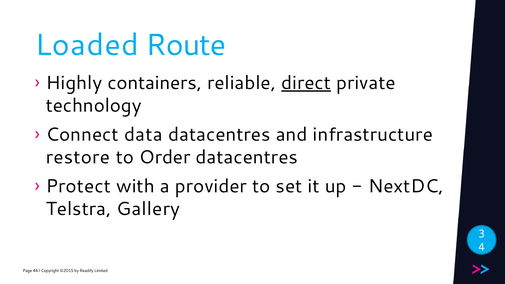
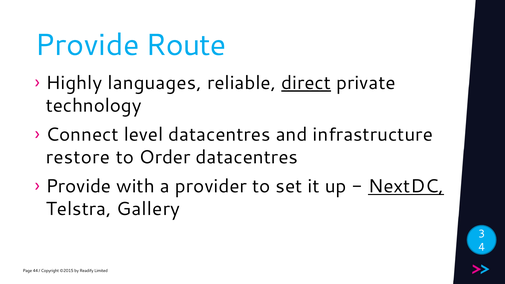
Loaded: Loaded -> Provide (87, 45)
containers: containers -> languages (155, 83)
data: data -> level (144, 135)
Protect: Protect -> Provide (78, 186)
NextDC underline: none -> present (406, 186)
